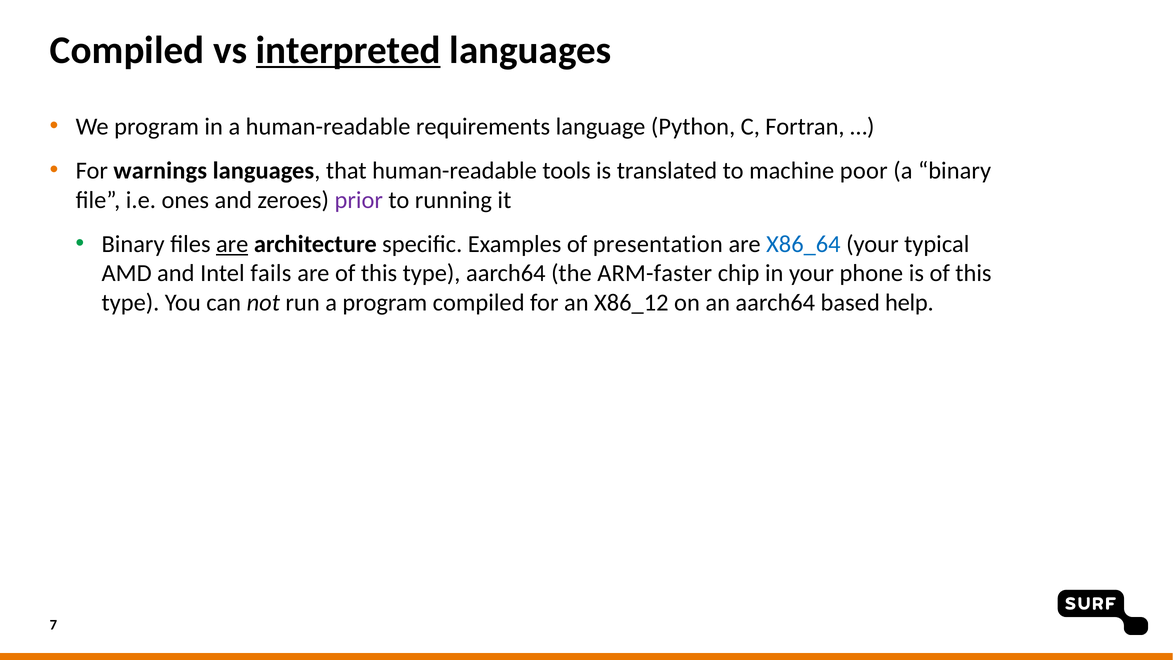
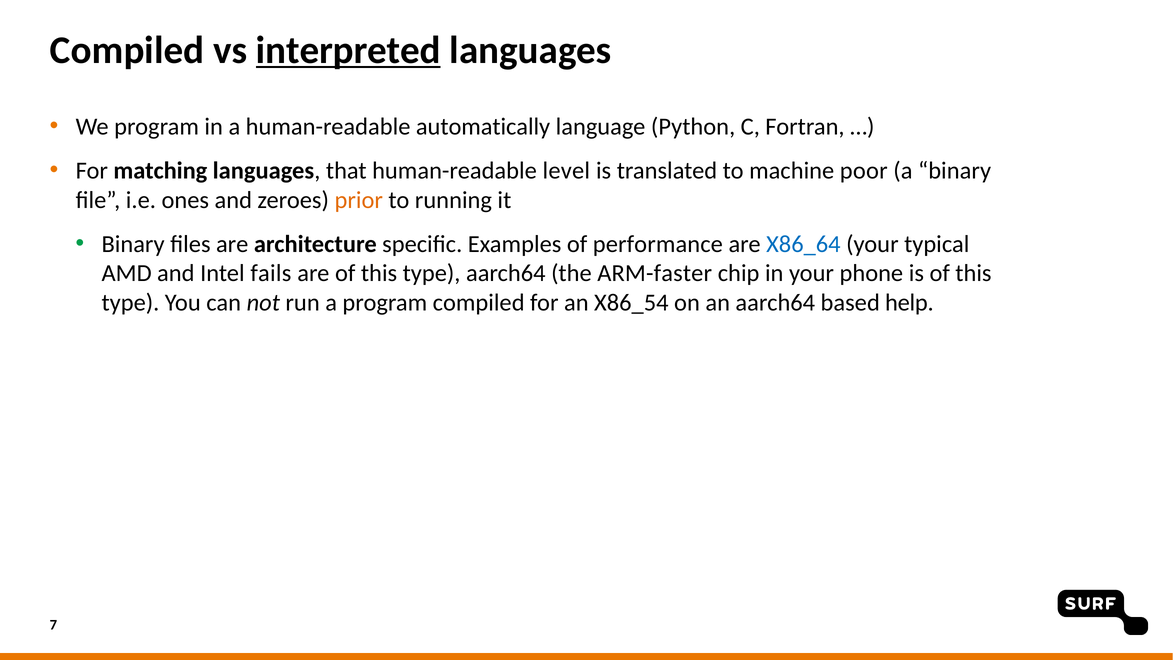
requirements: requirements -> automatically (483, 127)
warnings: warnings -> matching (160, 171)
tools: tools -> level (566, 171)
prior colour: purple -> orange (359, 200)
are underline: present -> none (232, 244)
presentation: presentation -> performance (658, 244)
X86_12: X86_12 -> X86_54 (631, 303)
